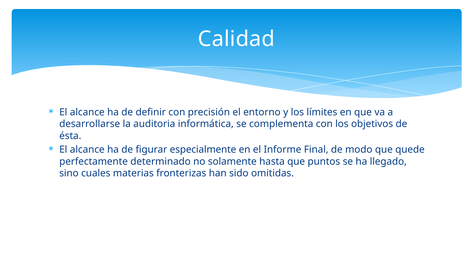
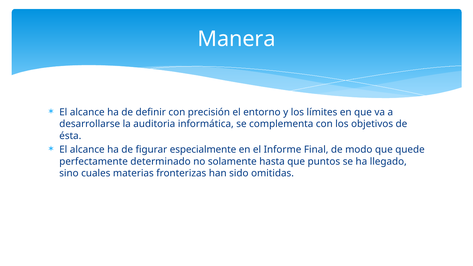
Calidad: Calidad -> Manera (236, 39)
